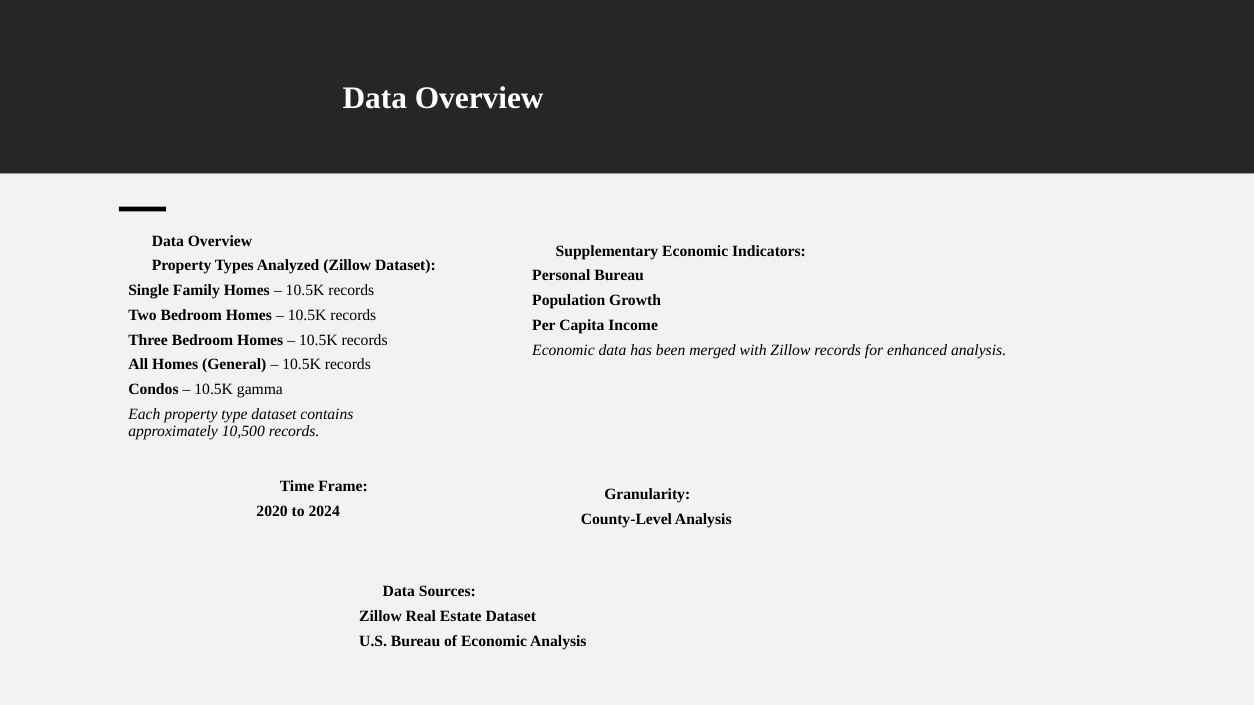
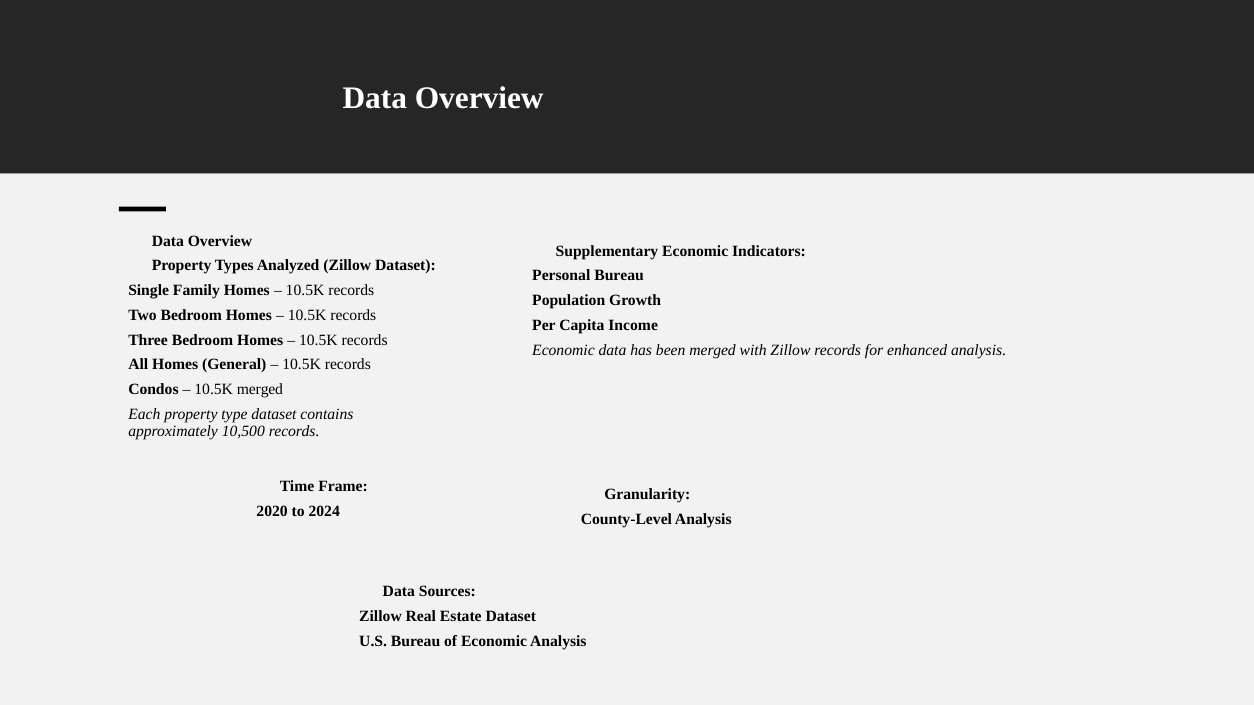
10.5K gamma: gamma -> merged (260, 390)
